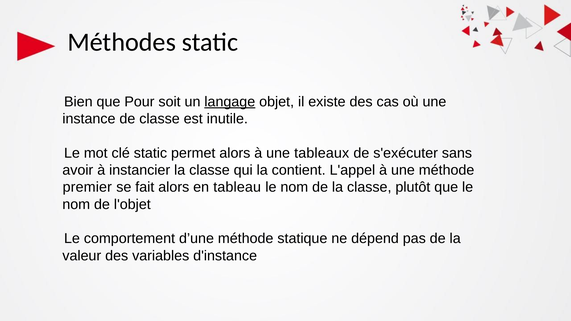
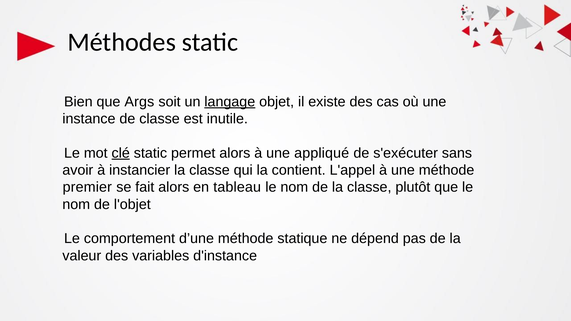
Pour: Pour -> Args (139, 102)
clé underline: none -> present (121, 153)
tableaux: tableaux -> appliqué (322, 153)
